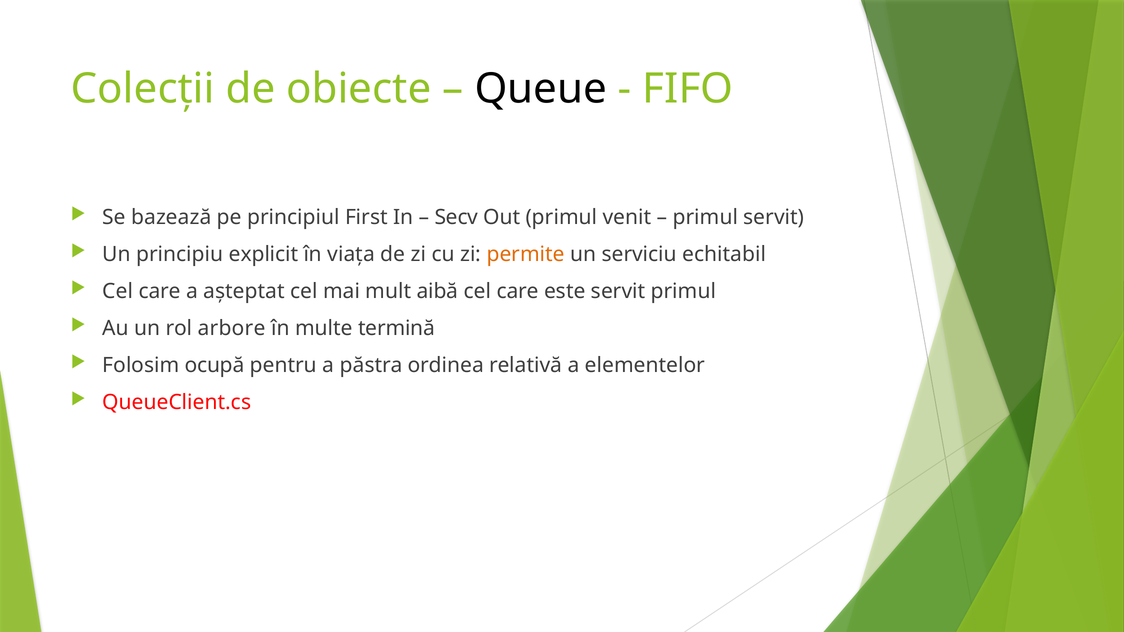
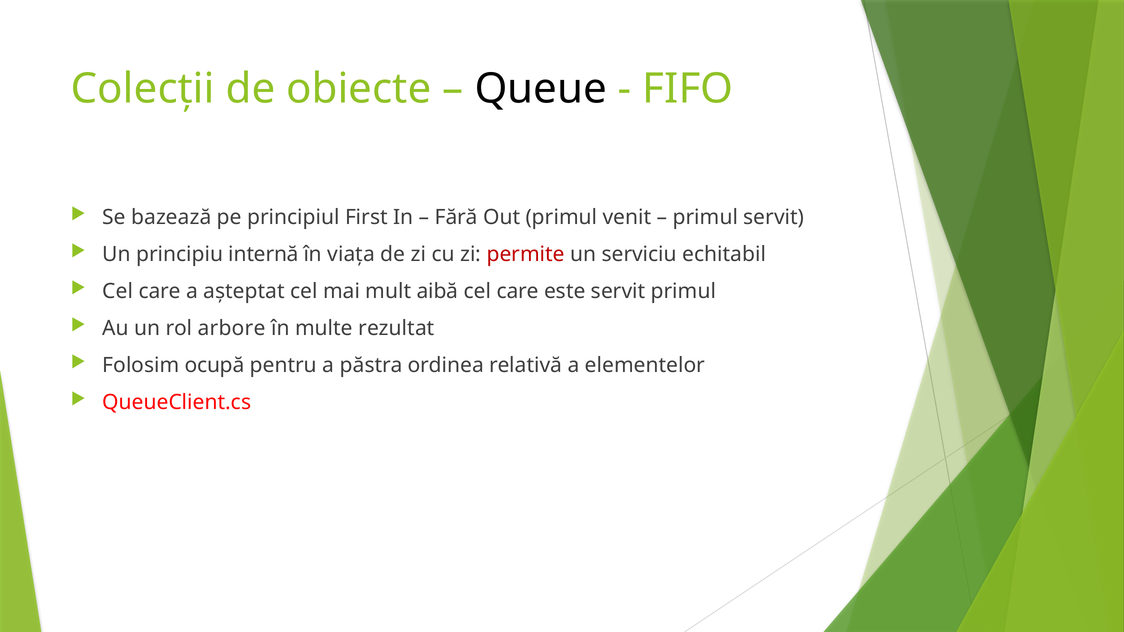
Secv: Secv -> Fără (456, 218)
explicit: explicit -> internă (264, 255)
permite colour: orange -> red (526, 255)
termină: termină -> rezultat (396, 329)
